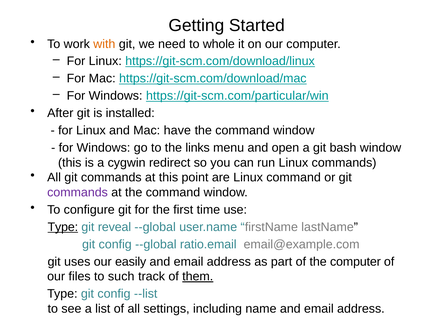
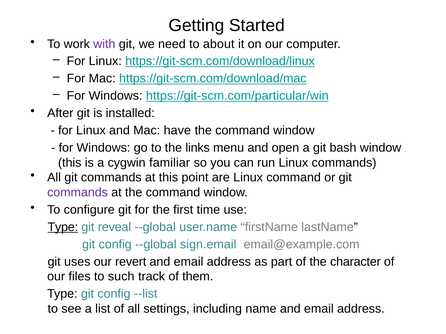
with colour: orange -> purple (104, 44)
whole: whole -> about (219, 44)
redirect: redirect -> familiar (170, 163)
ratio.email: ratio.email -> sign.email (208, 245)
easily: easily -> revert (131, 262)
the computer: computer -> character (355, 262)
them underline: present -> none (198, 277)
